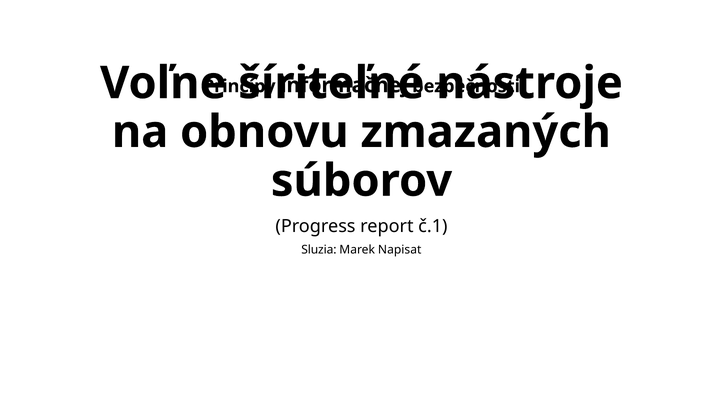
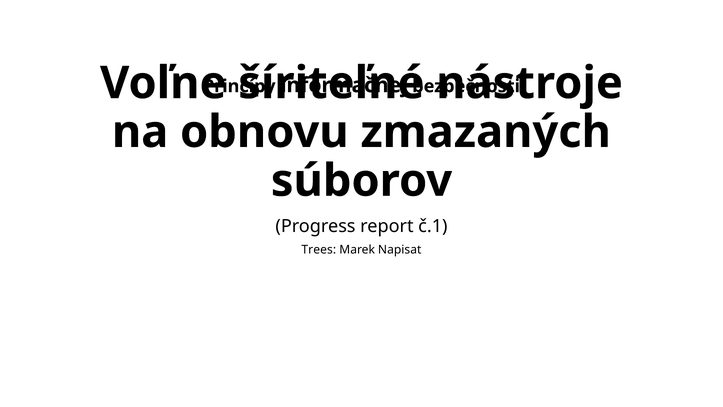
Sluzia: Sluzia -> Trees (319, 250)
